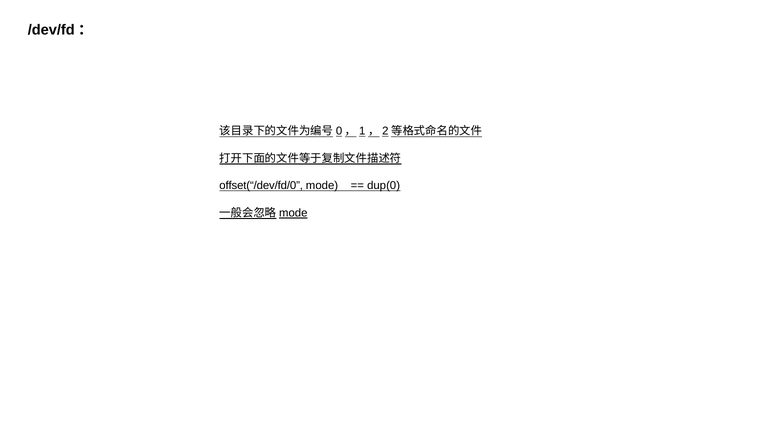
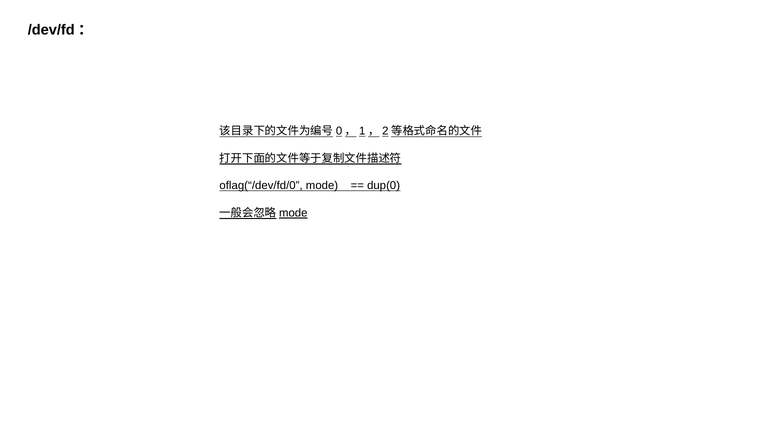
offset(“/dev/fd/0: offset(“/dev/fd/0 -> oflag(“/dev/fd/0 (261, 186)
